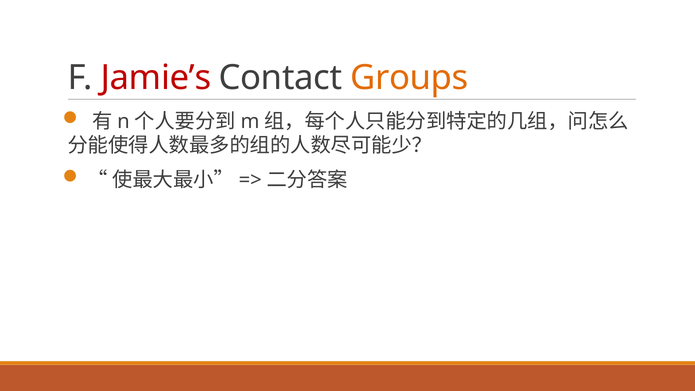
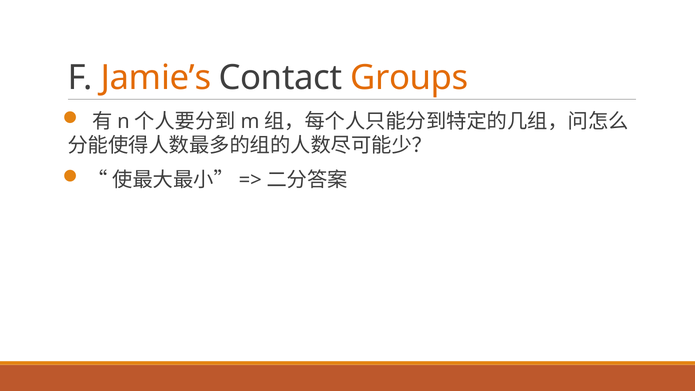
Jamie’s colour: red -> orange (156, 78)
